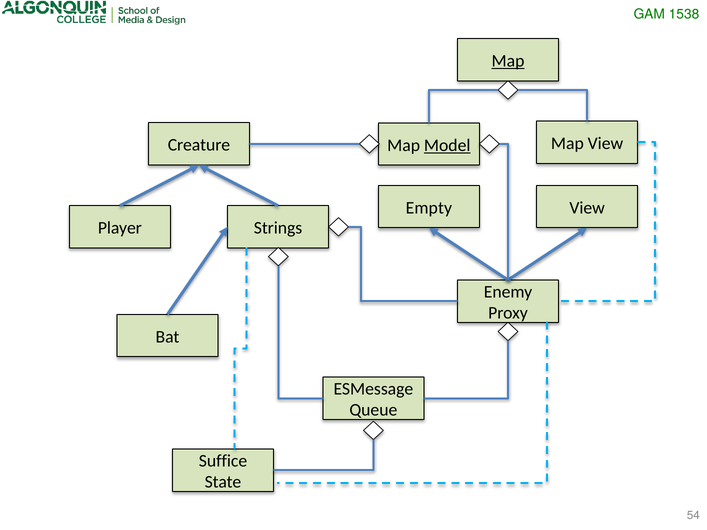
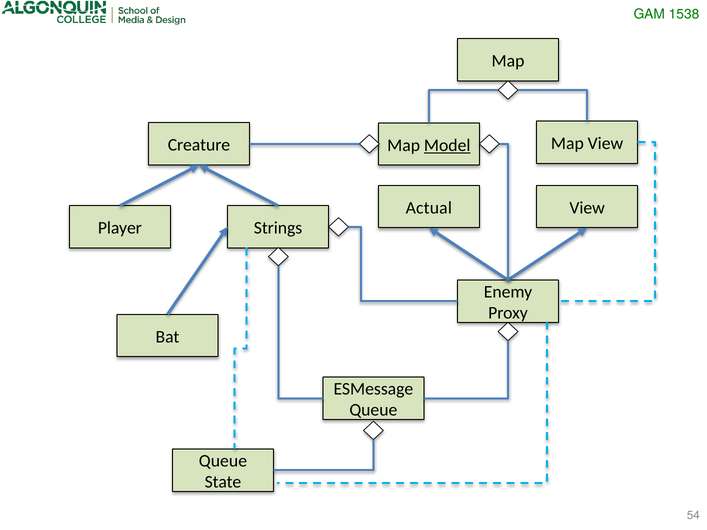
Map underline: present -> none (508, 61)
Empty: Empty -> Actual (429, 208)
Suffice: Suffice -> Queue (223, 461)
